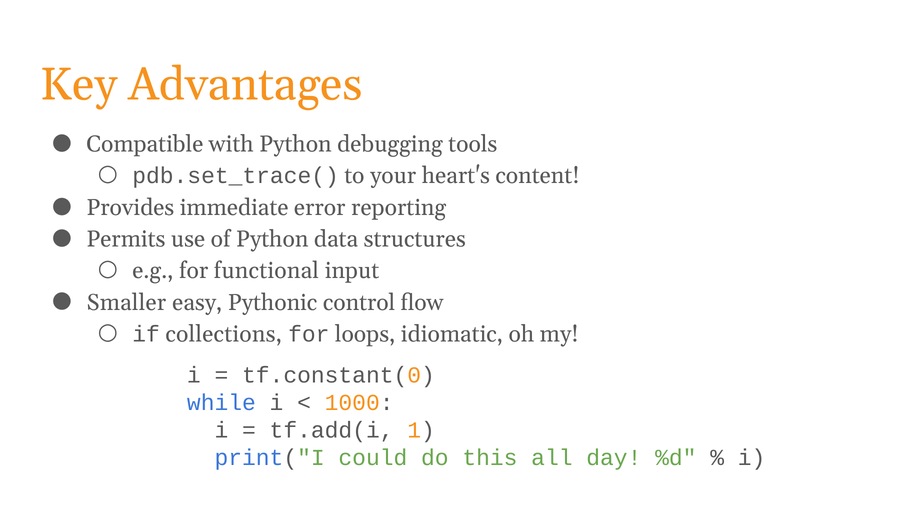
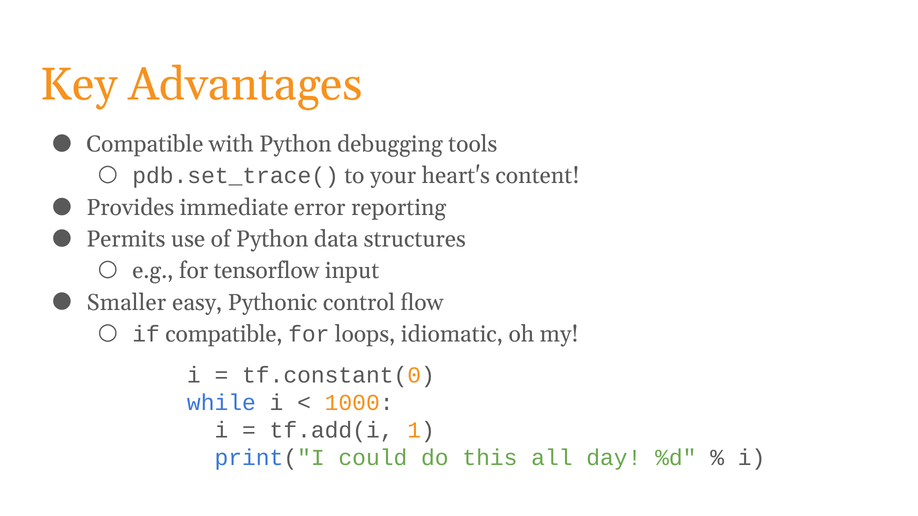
functional: functional -> tensorflow (267, 271)
if collections: collections -> compatible (224, 334)
